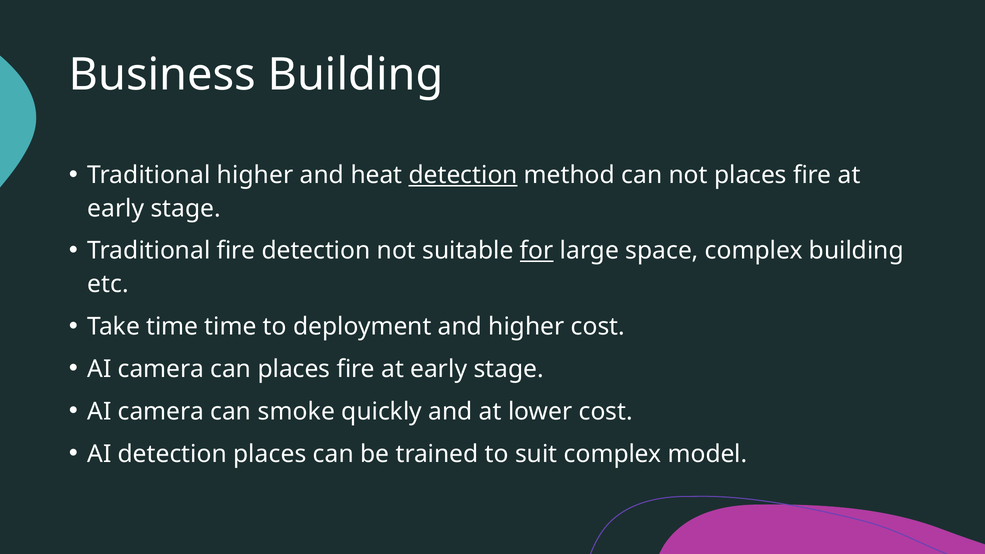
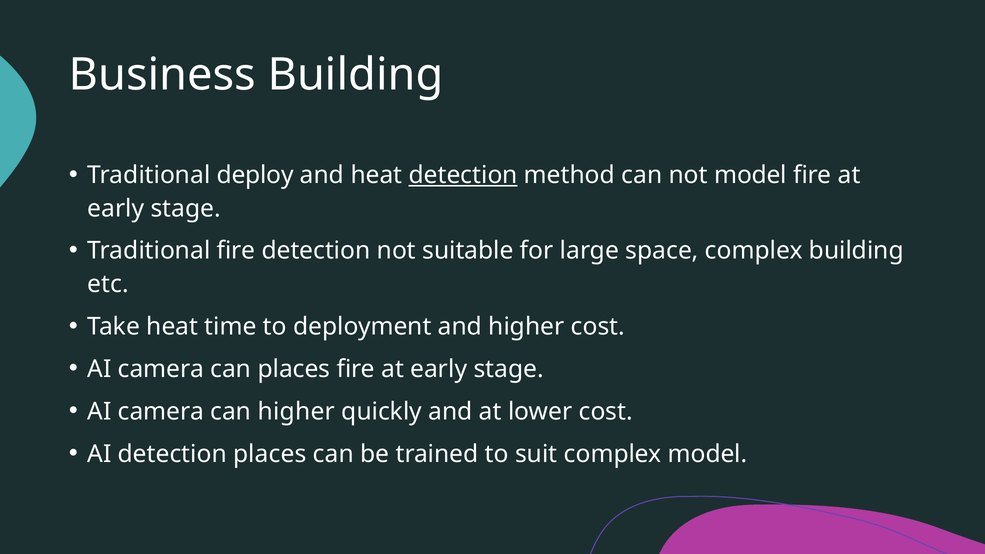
Traditional higher: higher -> deploy (255, 175)
not places: places -> model (750, 175)
for underline: present -> none (537, 251)
Take time: time -> heat (172, 327)
can smoke: smoke -> higher (296, 412)
